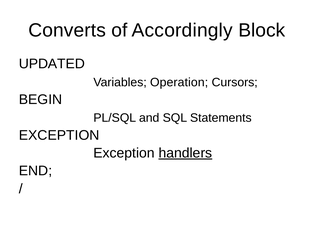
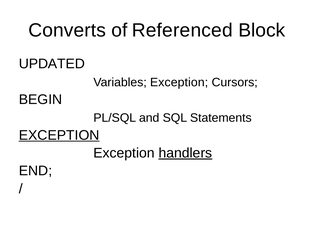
Accordingly: Accordingly -> Referenced (182, 30)
Variables Operation: Operation -> Exception (179, 82)
EXCEPTION underline: none -> present (59, 135)
